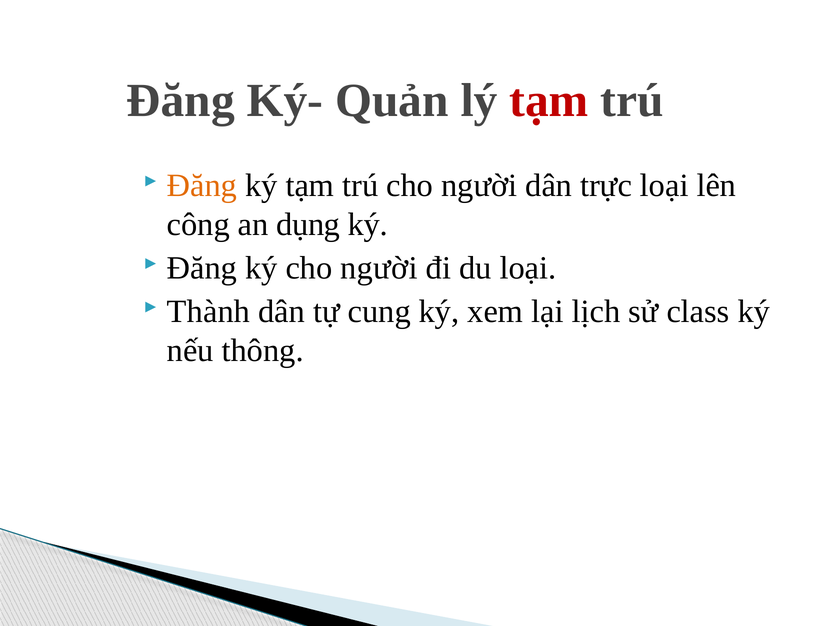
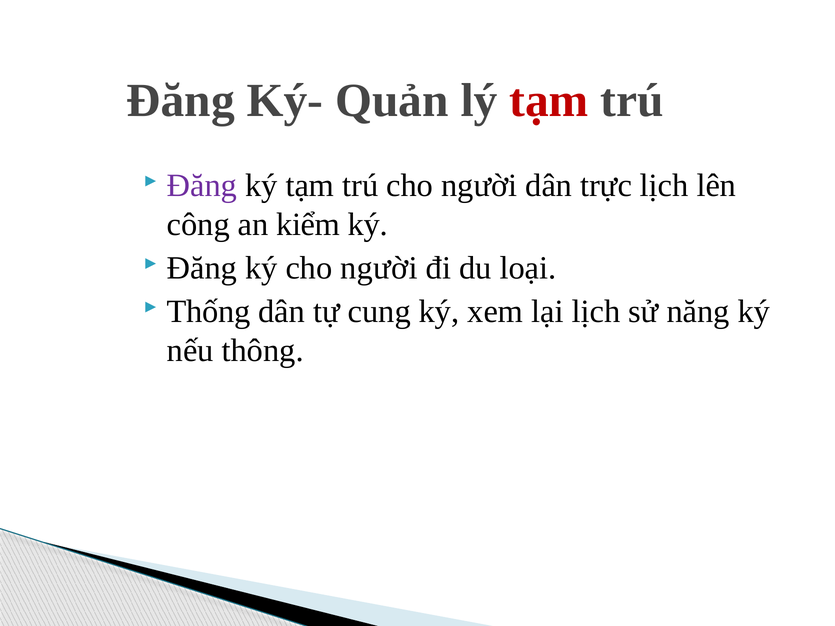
Đăng colour: orange -> purple (202, 186)
trực loại: loại -> lịch (664, 186)
dụng: dụng -> kiểm (308, 225)
Thành: Thành -> Thống (209, 312)
class: class -> năng (698, 312)
